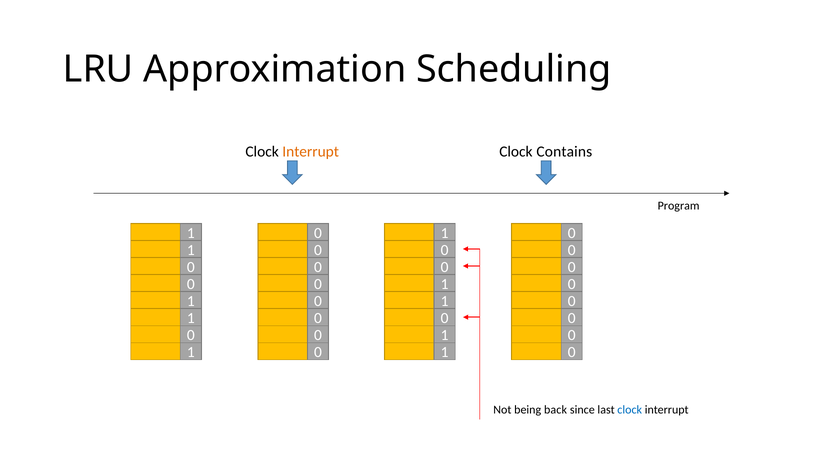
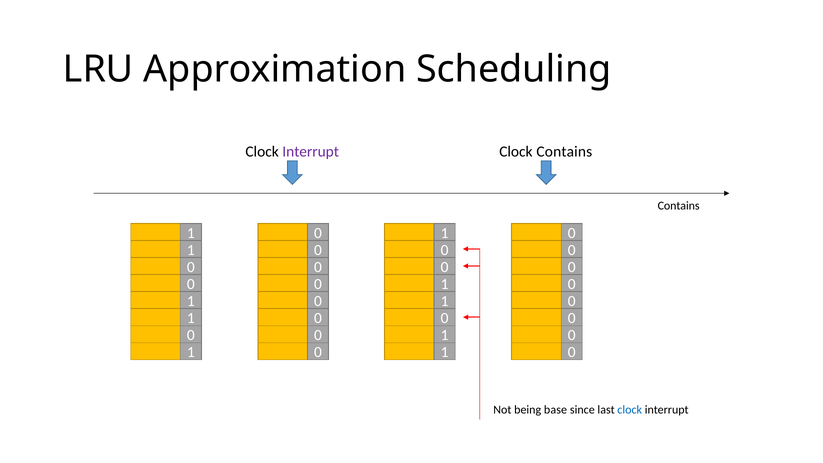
Interrupt colour: orange -> purple (311, 152)
Program: Program -> Contains (679, 206)
back: back -> base (555, 410)
